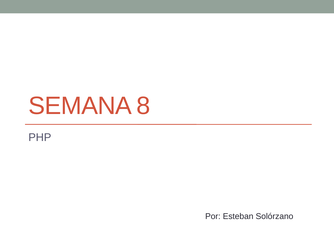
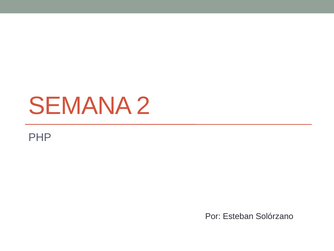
8: 8 -> 2 (143, 106)
